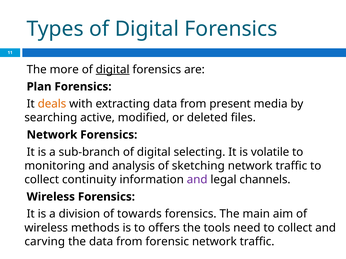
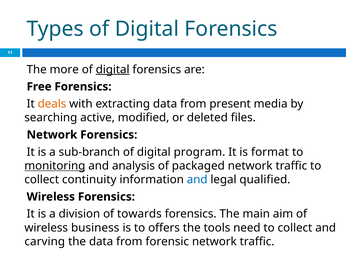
Plan: Plan -> Free (39, 87)
selecting: selecting -> program (199, 152)
volatile: volatile -> format (270, 152)
monitoring underline: none -> present (55, 166)
sketching: sketching -> packaged (198, 166)
and colour: purple -> blue (197, 180)
channels: channels -> qualified (265, 180)
methods: methods -> business (95, 228)
